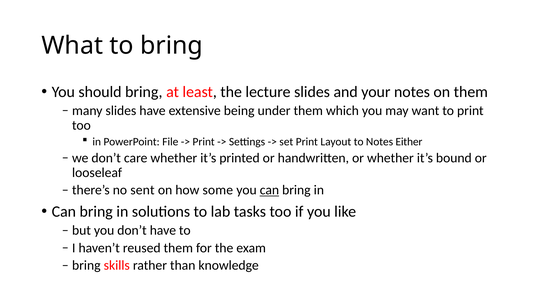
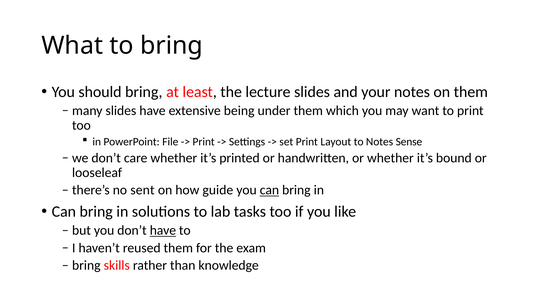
Either: Either -> Sense (409, 142)
some: some -> guide (218, 190)
have underline: none -> present (163, 230)
